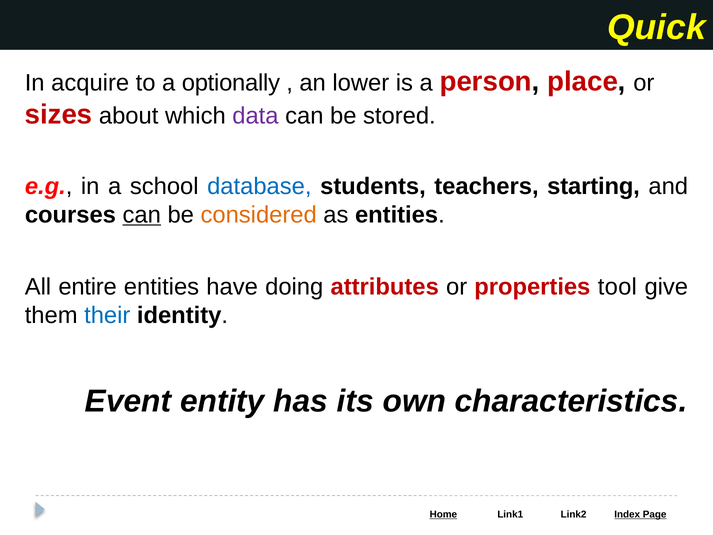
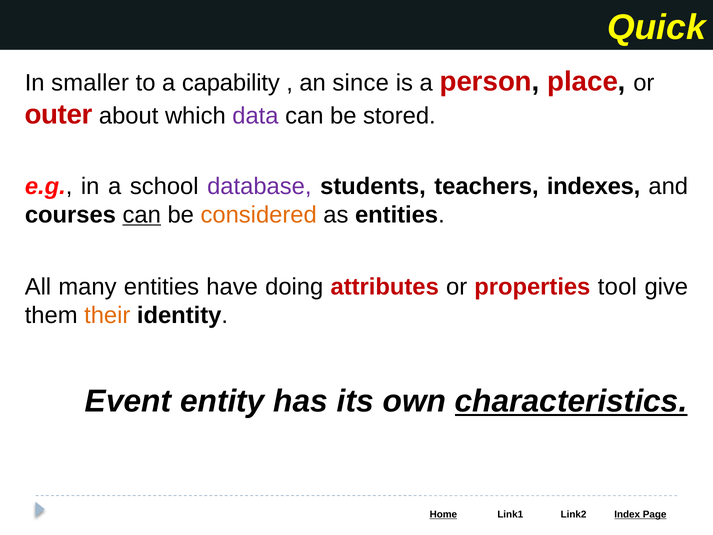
acquire: acquire -> smaller (90, 83)
optionally: optionally -> capability (231, 83)
lower: lower -> since (361, 83)
sizes: sizes -> outer (59, 115)
database colour: blue -> purple (259, 186)
starting: starting -> indexes (594, 186)
entire: entire -> many (87, 287)
their colour: blue -> orange (107, 315)
characteristics underline: none -> present (571, 401)
